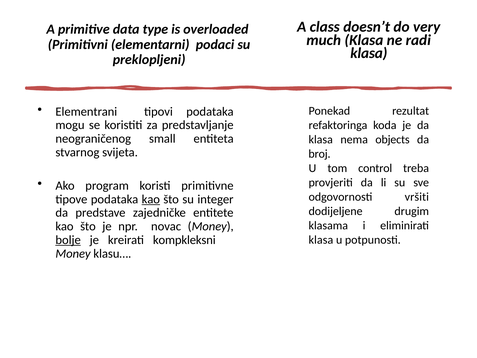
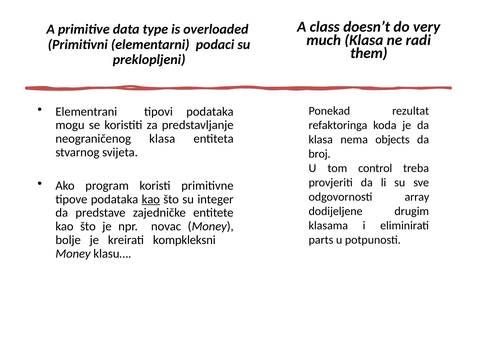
klasa: klasa -> them (369, 53)
neograničenog small: small -> klasa (162, 139)
vršiti: vršiti -> array (417, 197)
bolje underline: present -> none (68, 240)
klasa: klasa -> parts (321, 240)
